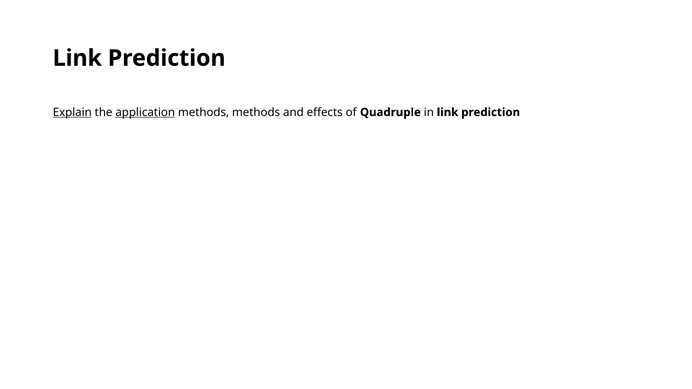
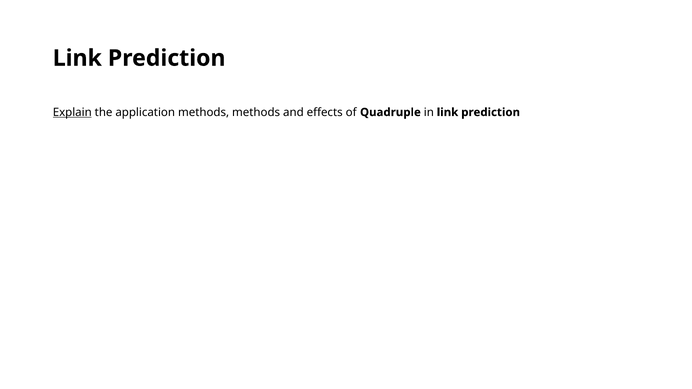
application underline: present -> none (145, 112)
